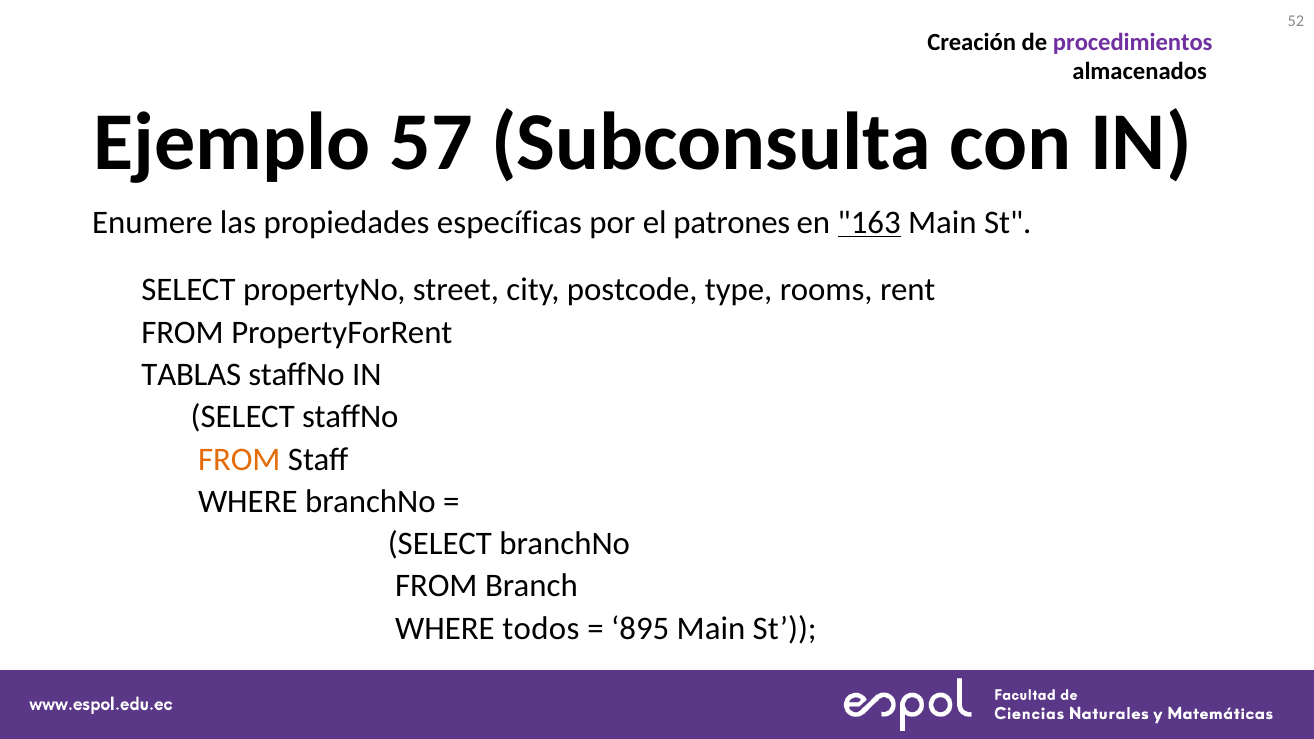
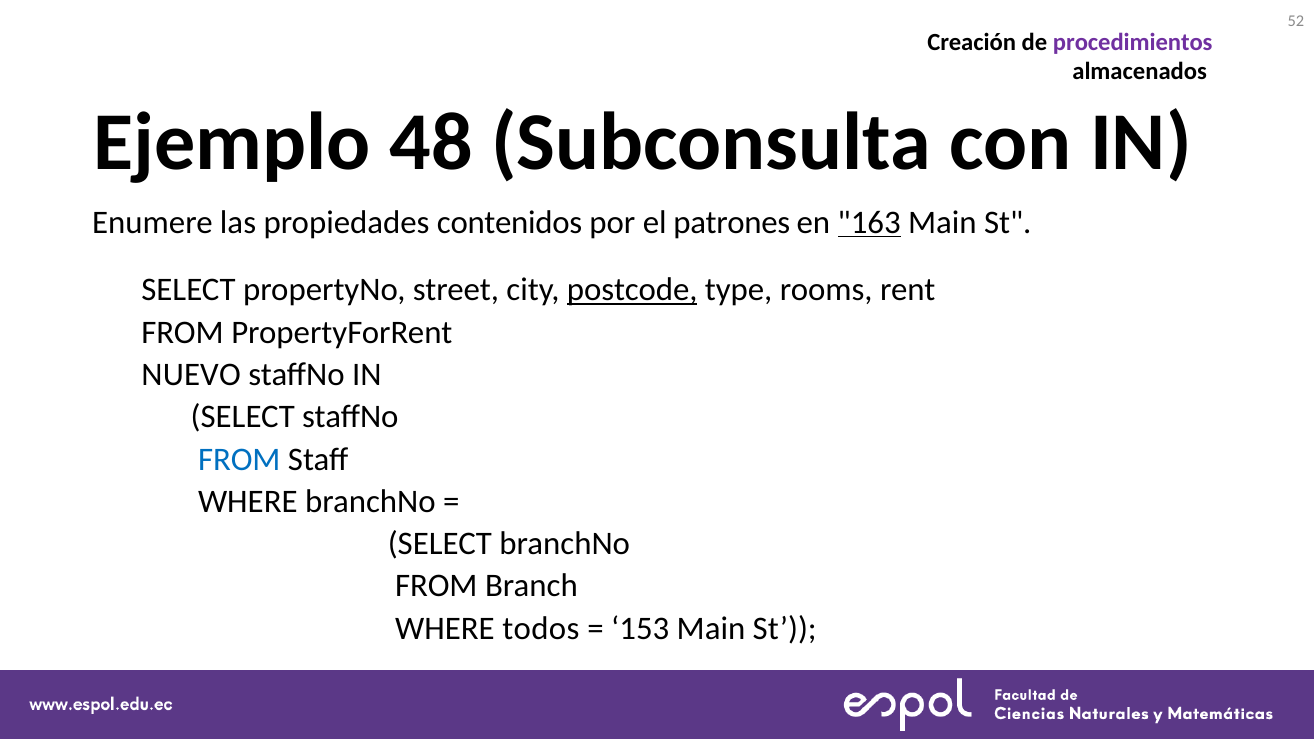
57: 57 -> 48 (431, 142)
específicas: específicas -> contenidos (510, 222)
postcode underline: none -> present (632, 290)
TABLAS: TABLAS -> NUEVO (191, 375)
FROM colour: orange -> blue (239, 459)
895: 895 -> 153 (640, 629)
